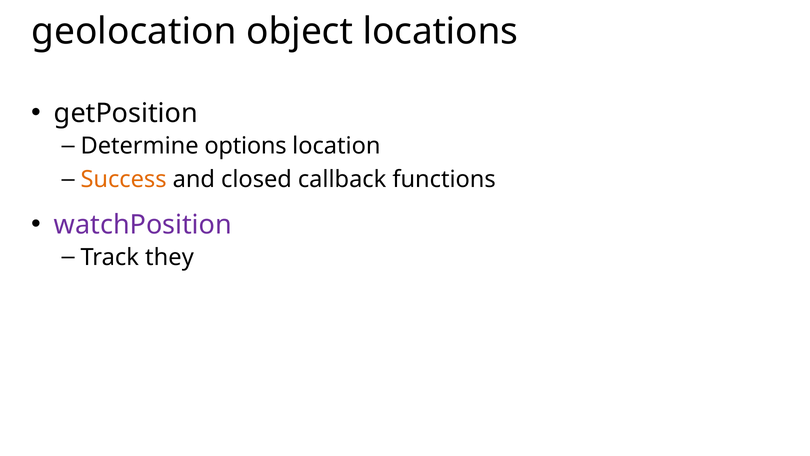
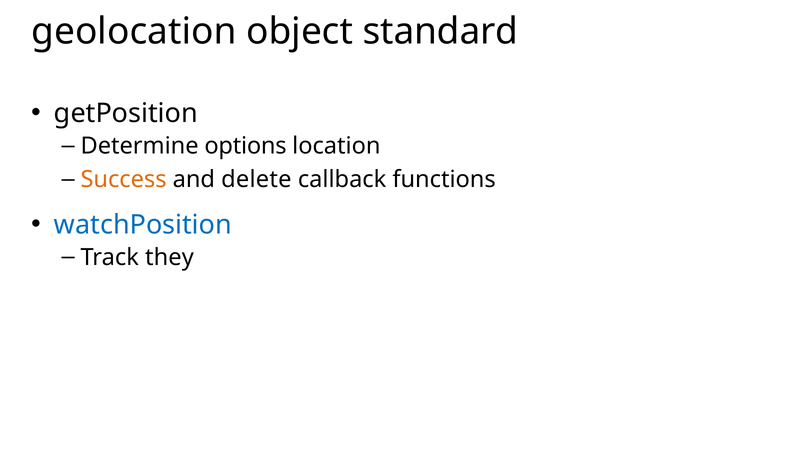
locations: locations -> standard (440, 31)
closed: closed -> delete (256, 179)
watchPosition colour: purple -> blue (143, 224)
